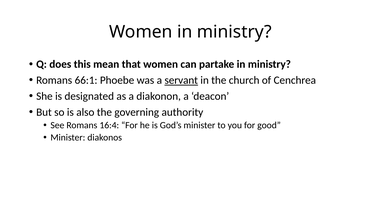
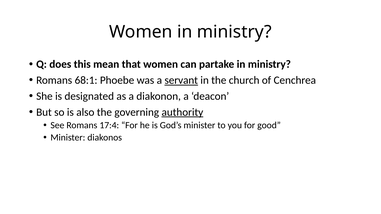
66:1: 66:1 -> 68:1 (86, 80)
authority underline: none -> present (182, 112)
16:4: 16:4 -> 17:4 (109, 125)
